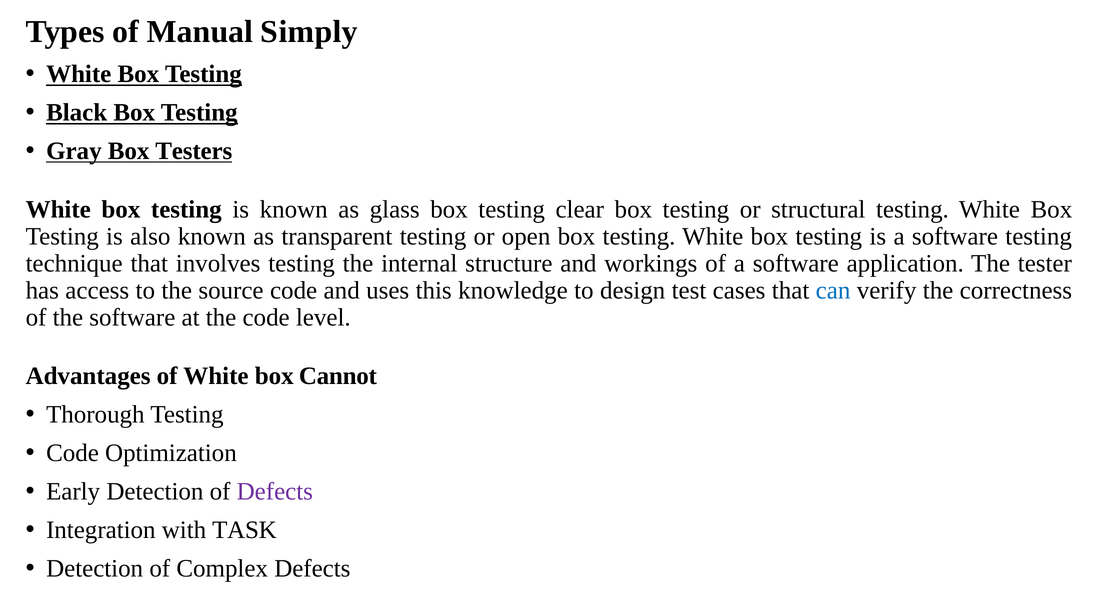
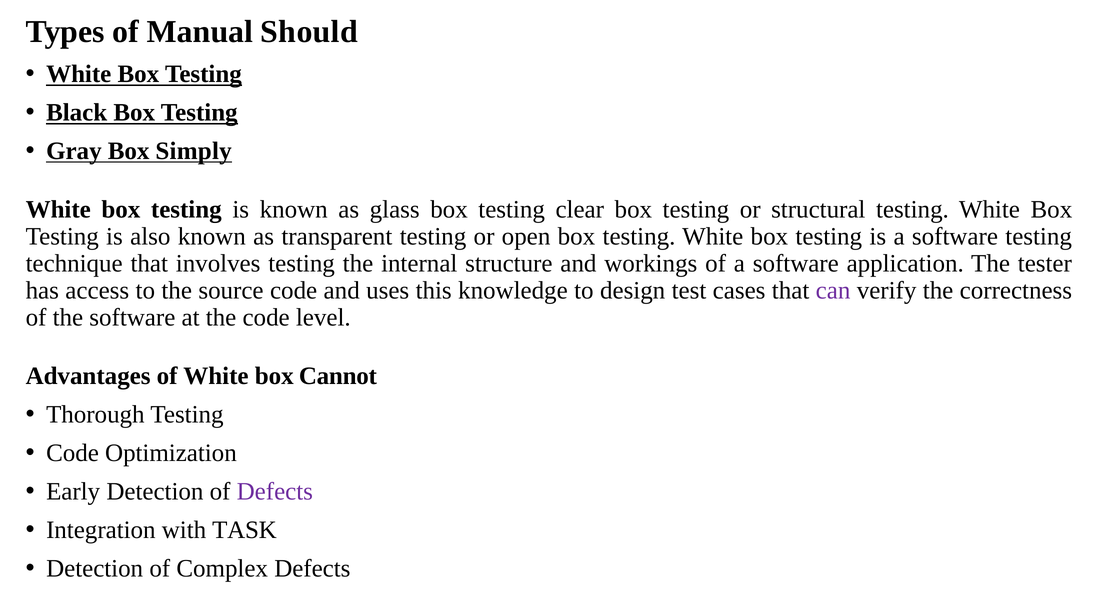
Simply: Simply -> Should (309, 32)
Testers: Testers -> Simply (194, 151)
can colour: blue -> purple (833, 290)
